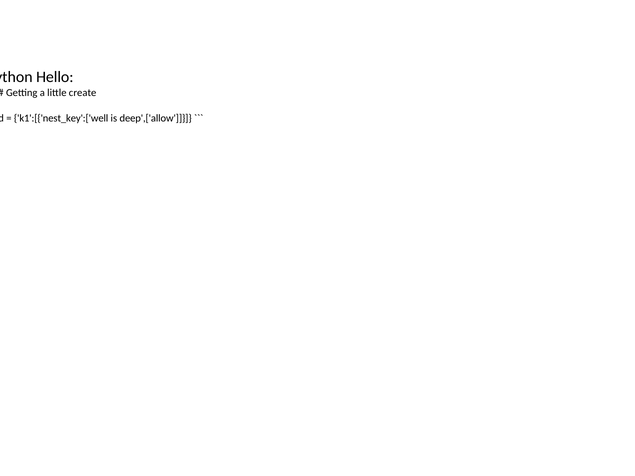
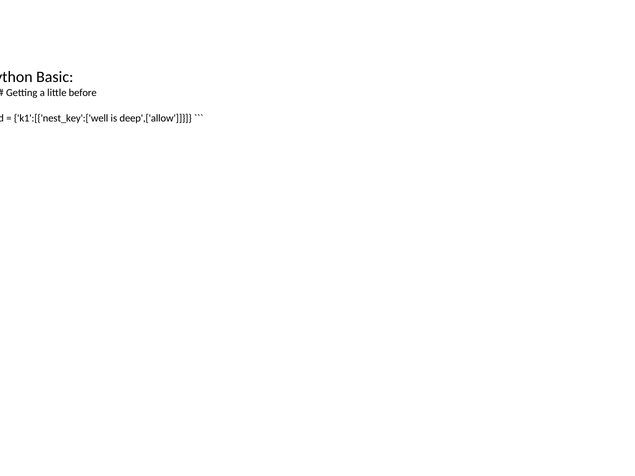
Hello: Hello -> Basic (55, 77)
create: create -> before (83, 93)
